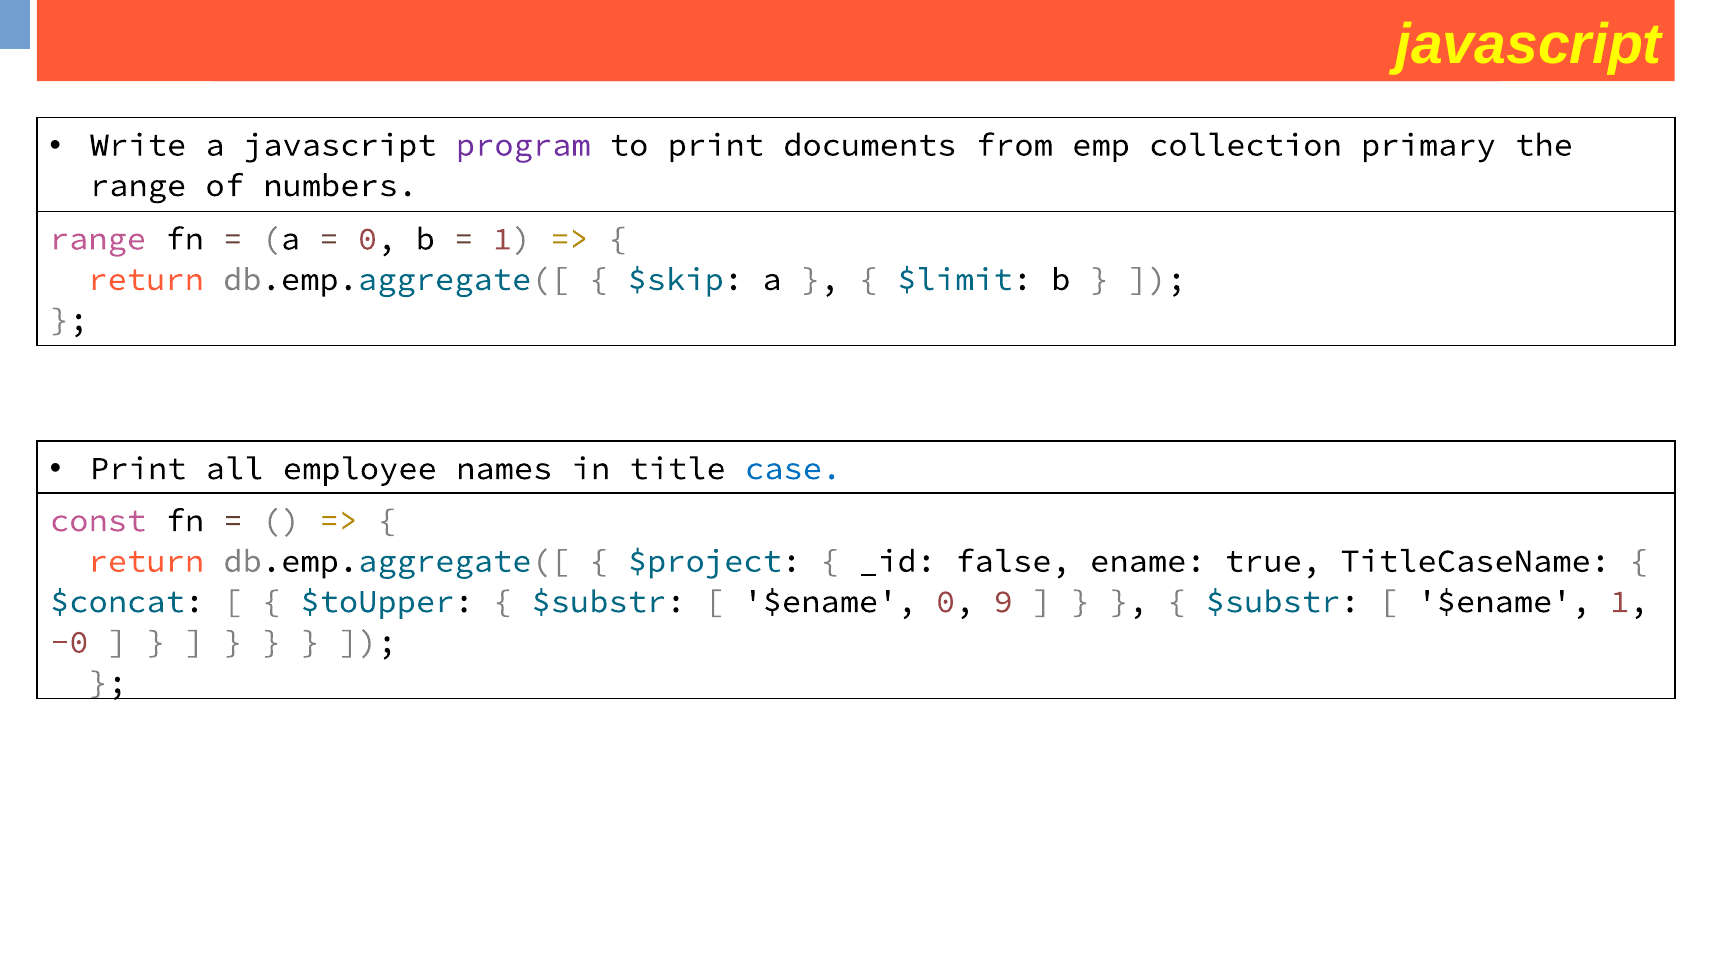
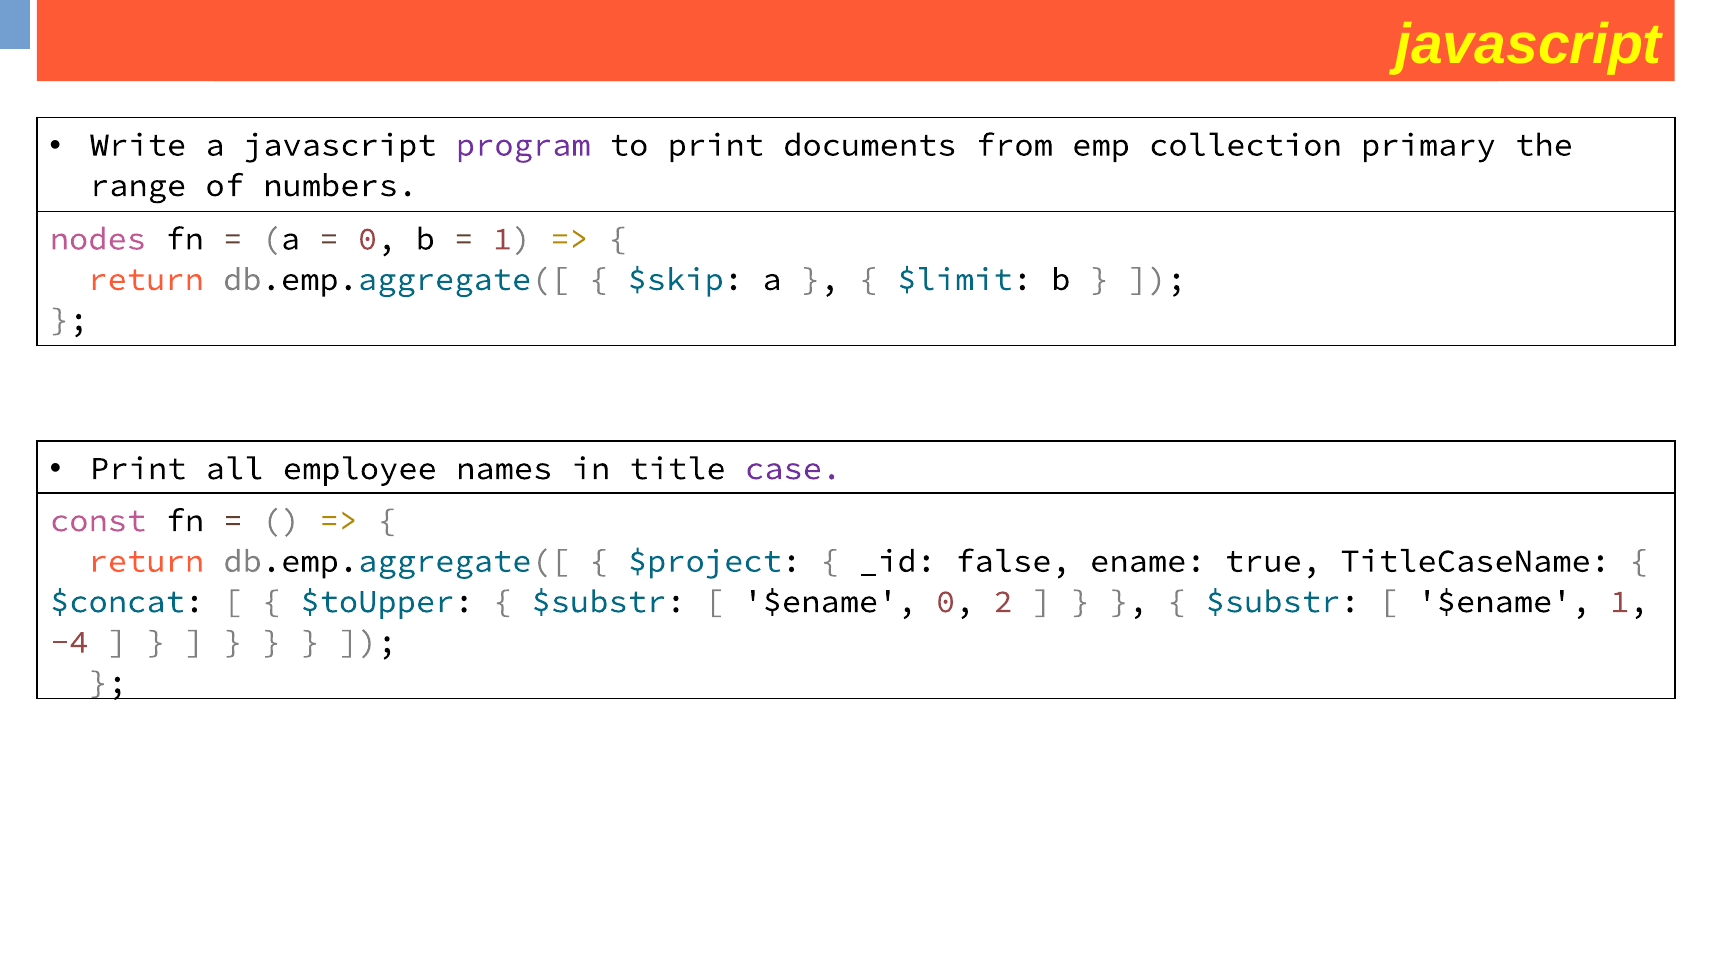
range: range -> nodes (98, 239)
case colour: blue -> purple (793, 469)
9: 9 -> 2 (1003, 602)
-0: -0 -> -4 (69, 642)
